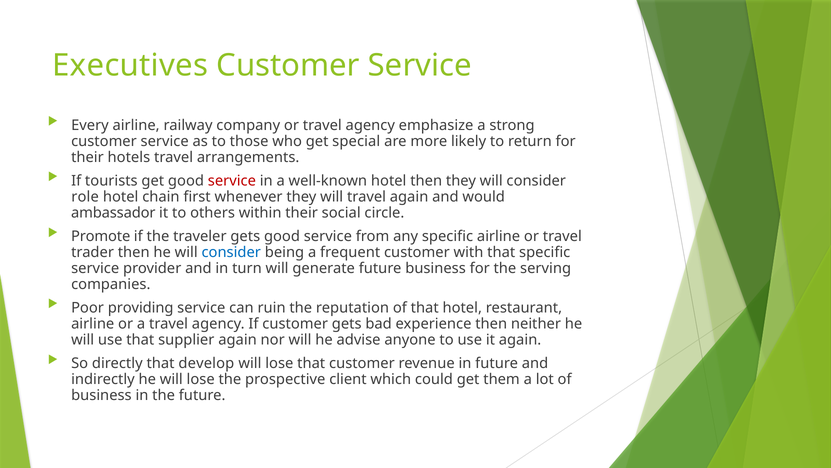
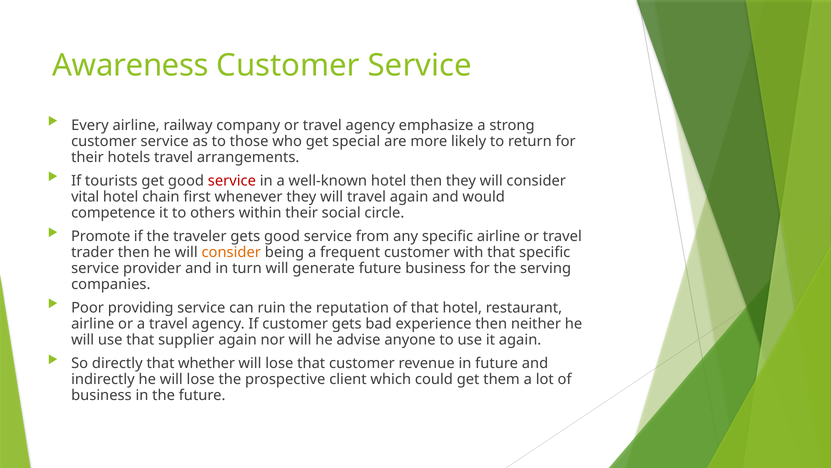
Executives: Executives -> Awareness (131, 66)
role: role -> vital (85, 197)
ambassador: ambassador -> competence (113, 213)
consider colour: blue -> orange (231, 252)
develop: develop -> whether (207, 363)
